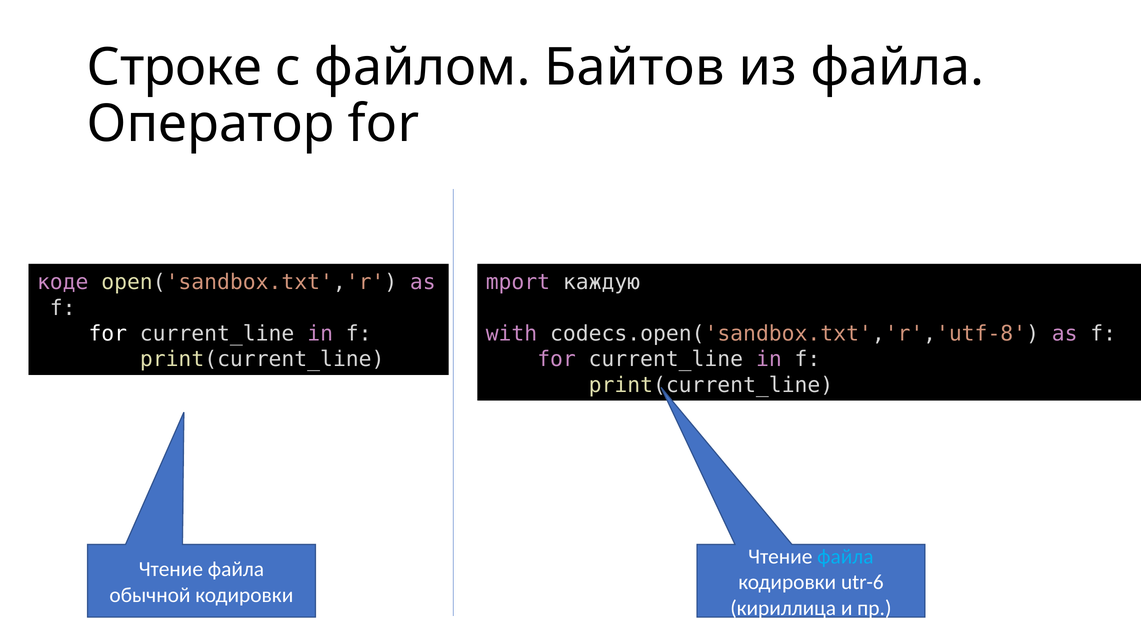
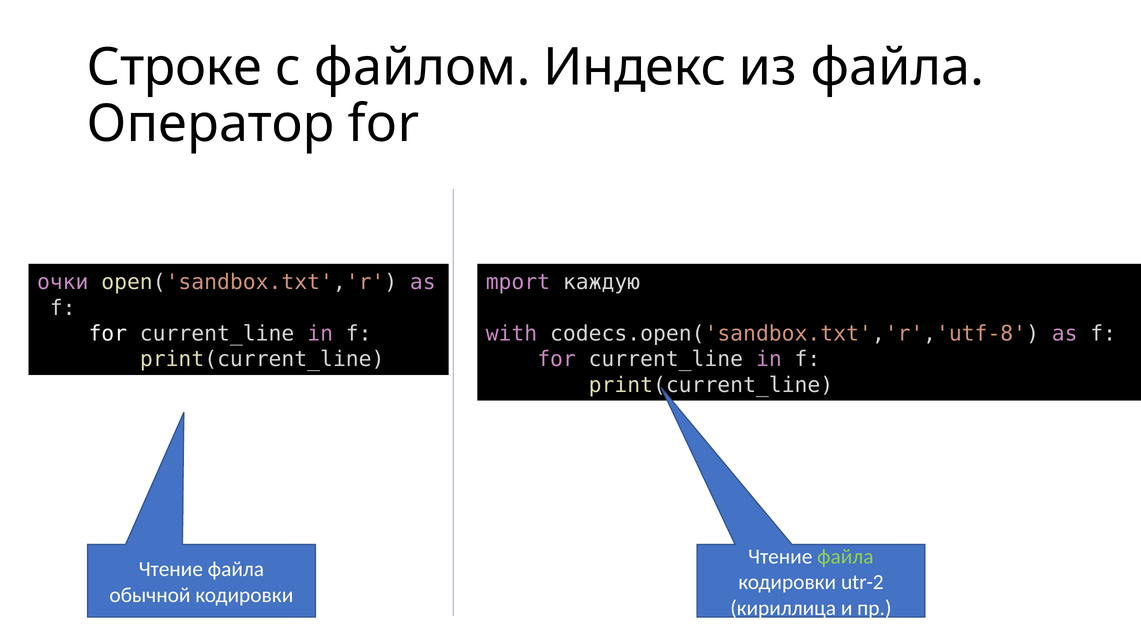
Байтов: Байтов -> Индекс (635, 68)
коде: коде -> очки (63, 282)
файла colour: light blue -> light green (845, 556)
utr-6: utr-6 -> utr-2 (862, 582)
